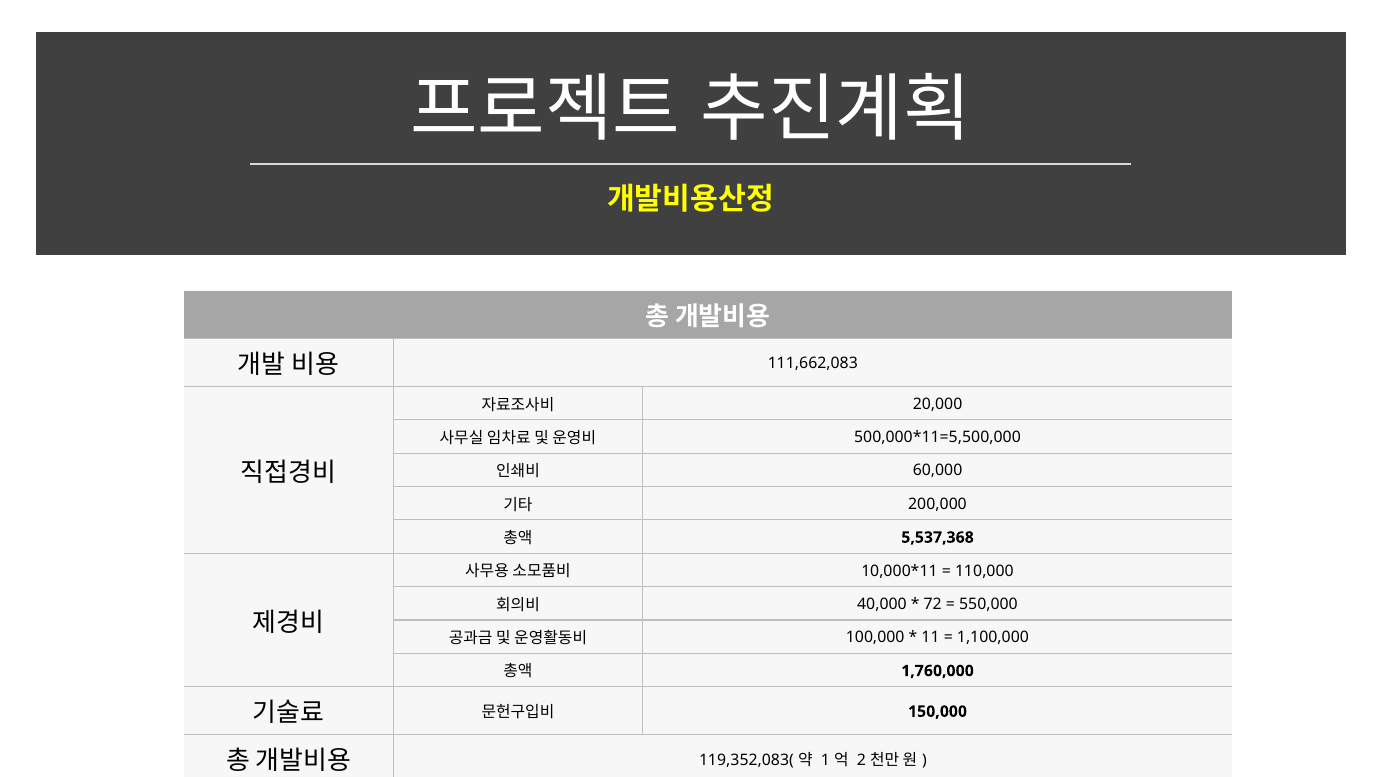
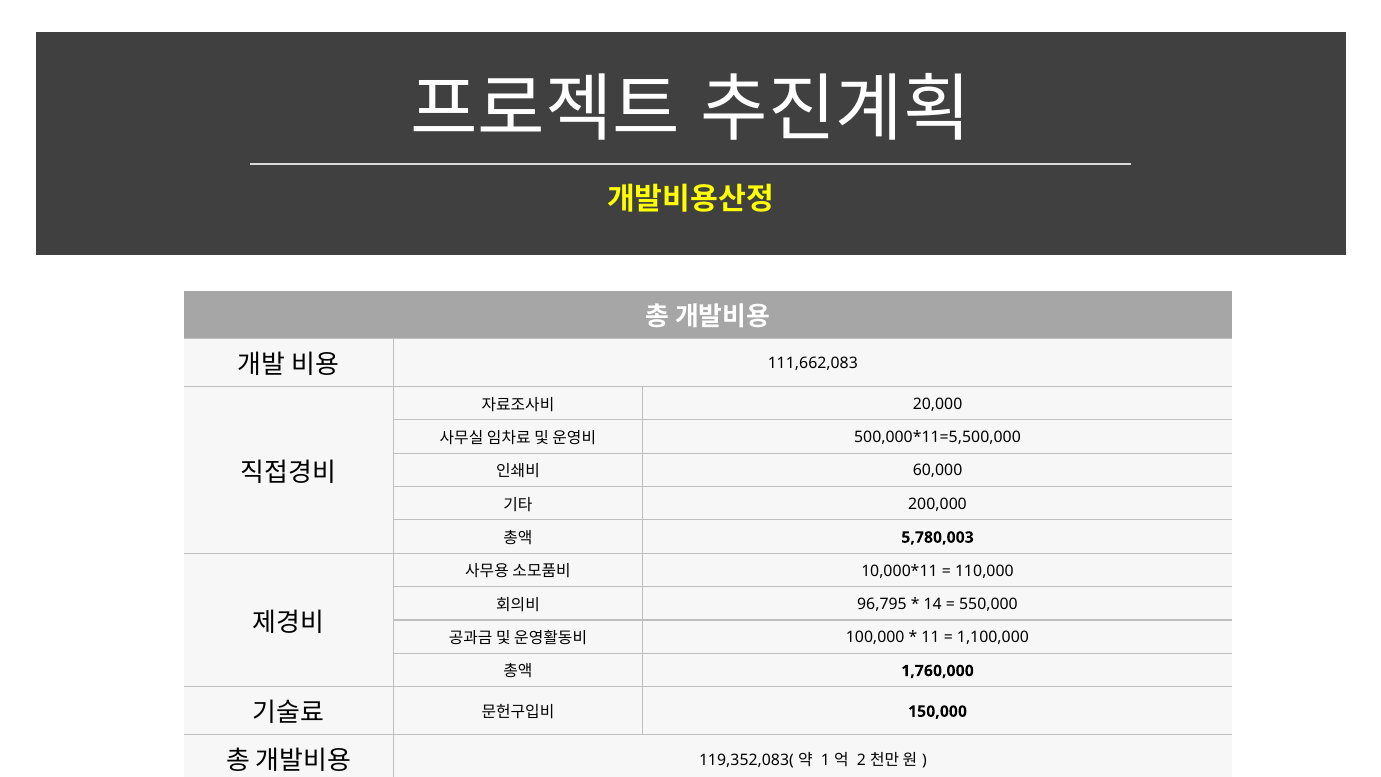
5,537,368: 5,537,368 -> 5,780,003 (938, 537)
40,000: 40,000 -> 96,795 (882, 604)
72: 72 -> 14 (933, 604)
